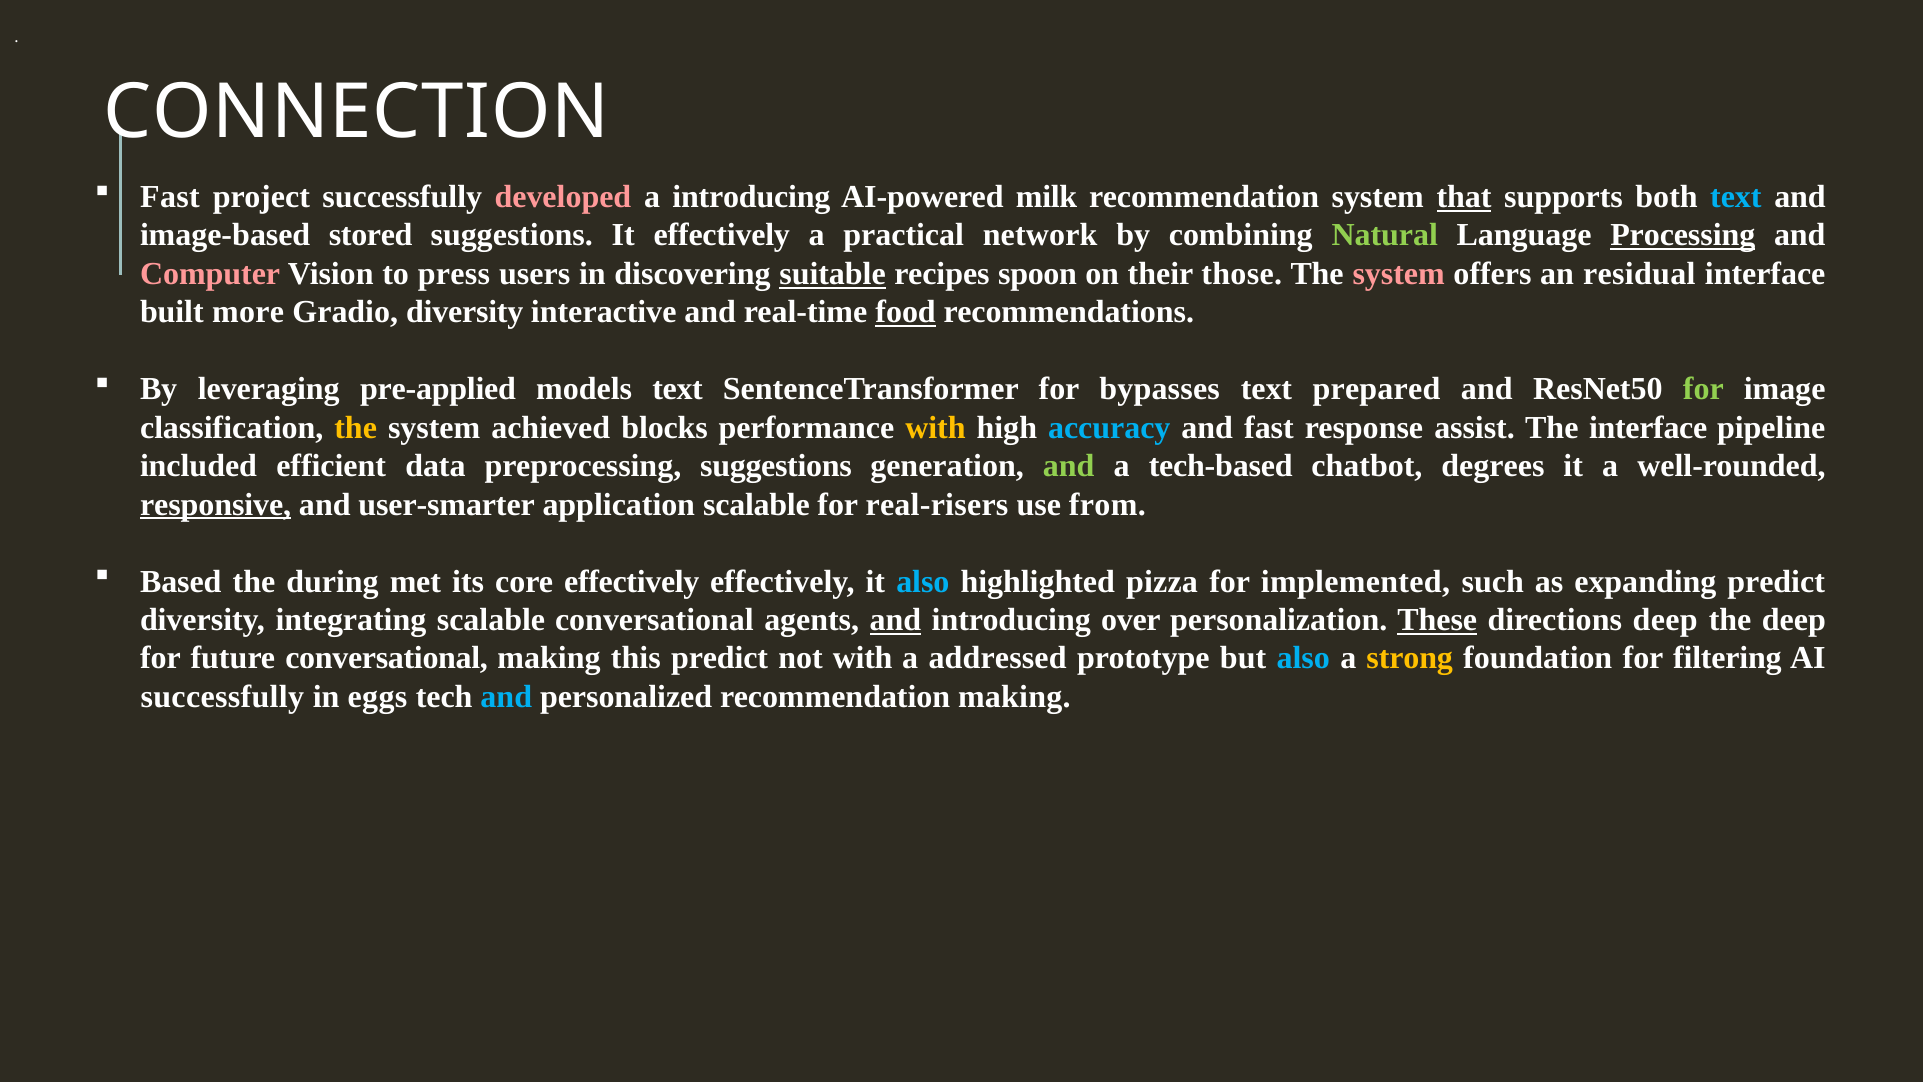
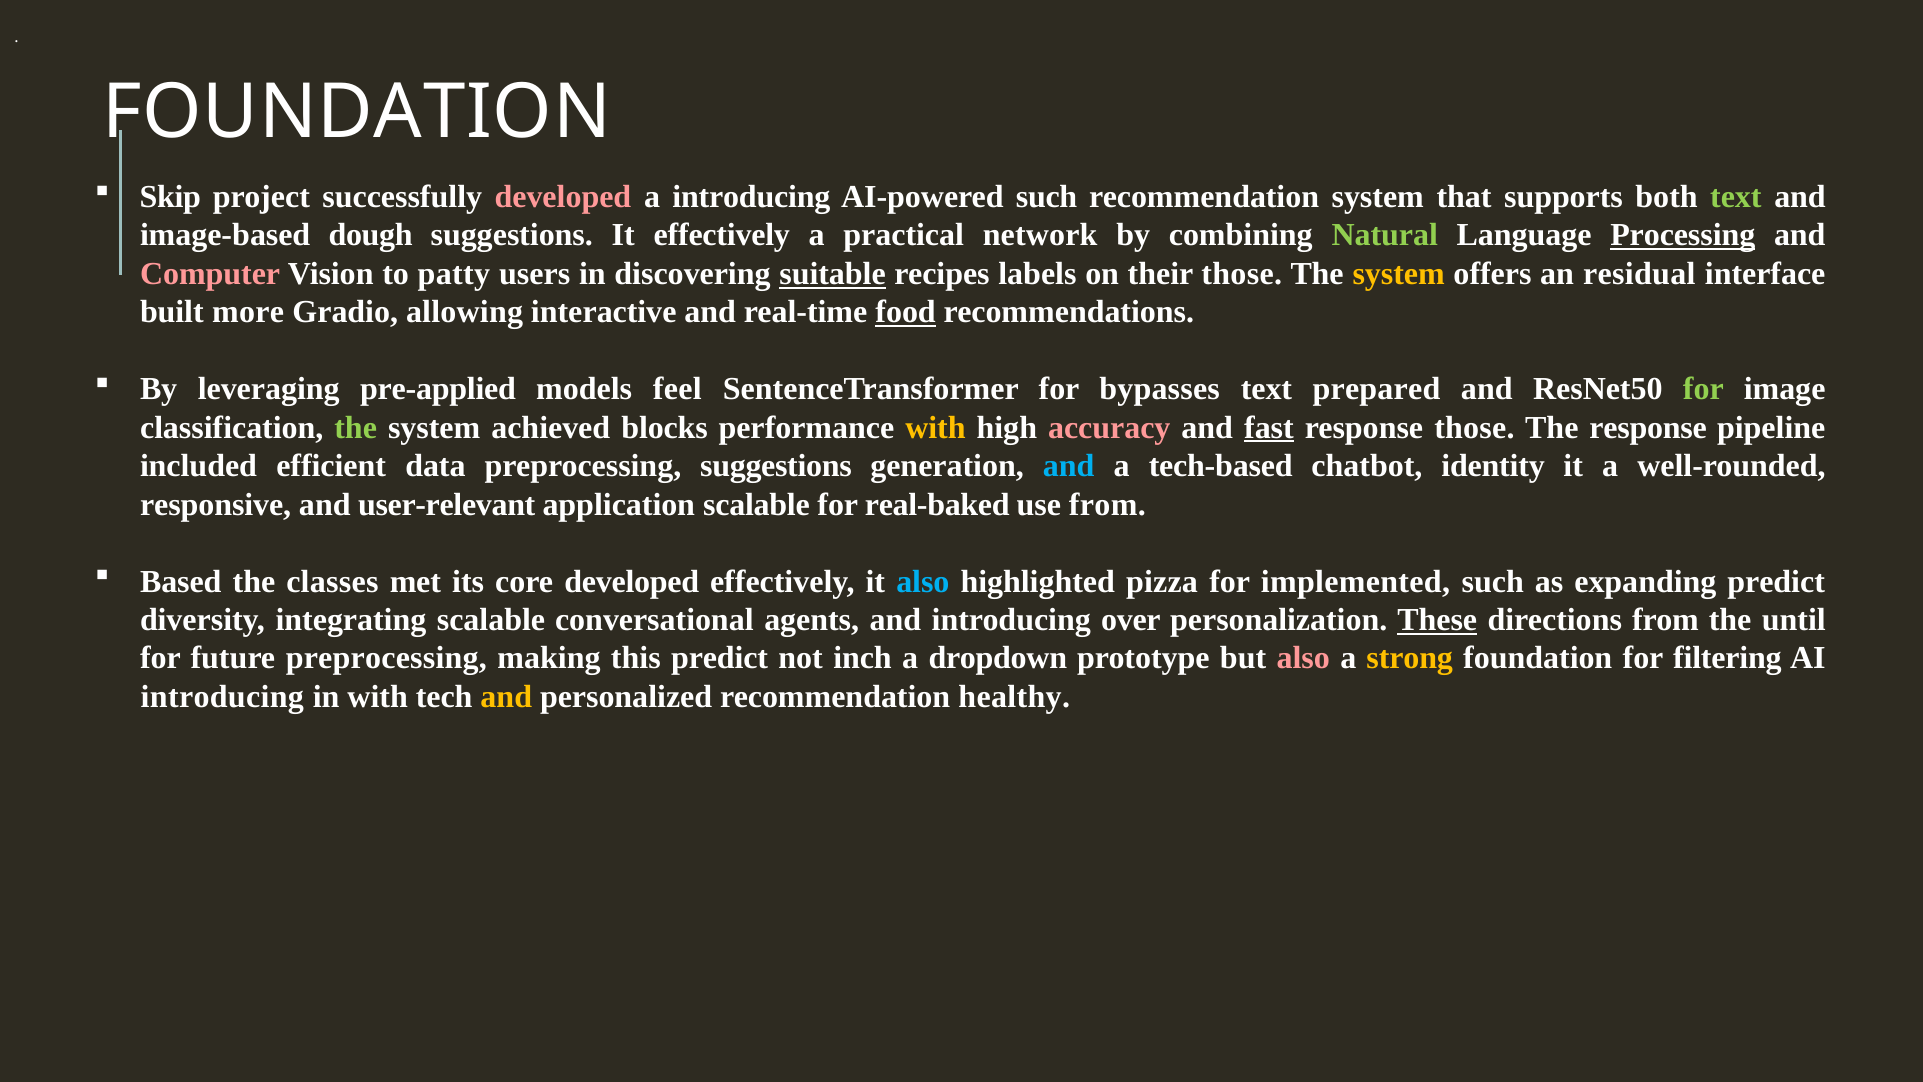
CONNECTION: CONNECTION -> FOUNDATION (357, 113)
Fast: Fast -> Skip (170, 197)
AI-powered milk: milk -> such (1047, 197)
that underline: present -> none (1464, 197)
text colour: light blue -> light green (1736, 197)
stored: stored -> dough (371, 235)
press: press -> patty (454, 274)
spoon: spoon -> labels (1037, 274)
system colour: pink -> yellow (1399, 274)
Gradio diversity: diversity -> allowing (465, 312)
models text: text -> feel (677, 389)
the colour: yellow -> light green (356, 428)
accuracy colour: light blue -> pink (1109, 428)
fast underline: none -> present (1269, 428)
response assist: assist -> those (1474, 428)
The interface: interface -> response (1648, 428)
and colour: light green -> light blue (1069, 466)
degrees: degrees -> identity (1493, 466)
responsive underline: present -> none (216, 504)
user-smarter: user-smarter -> user-relevant (447, 504)
real-risers: real-risers -> real-baked (937, 504)
during: during -> classes (332, 581)
core effectively: effectively -> developed (632, 581)
and underline: present -> none (895, 620)
directions deep: deep -> from (1666, 620)
the deep: deep -> until (1794, 620)
future conversational: conversational -> preprocessing (386, 658)
not with: with -> inch (863, 658)
addressed: addressed -> dropdown (998, 658)
also colour: light blue -> pink (1303, 658)
successfully: successfully -> introducing (222, 697)
in eggs: eggs -> with (378, 697)
and colour: light blue -> yellow (506, 697)
recommendation making: making -> healthy (1014, 697)
